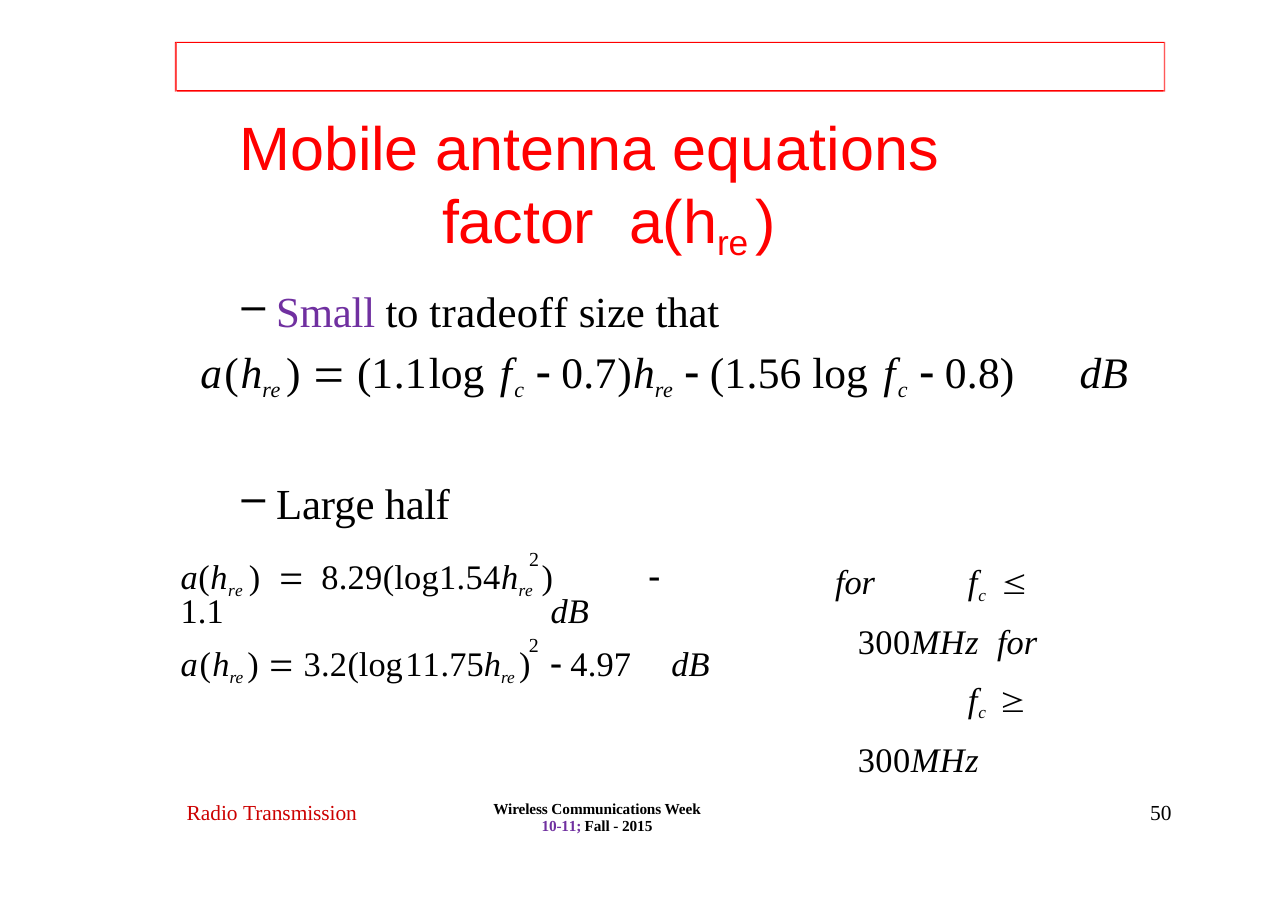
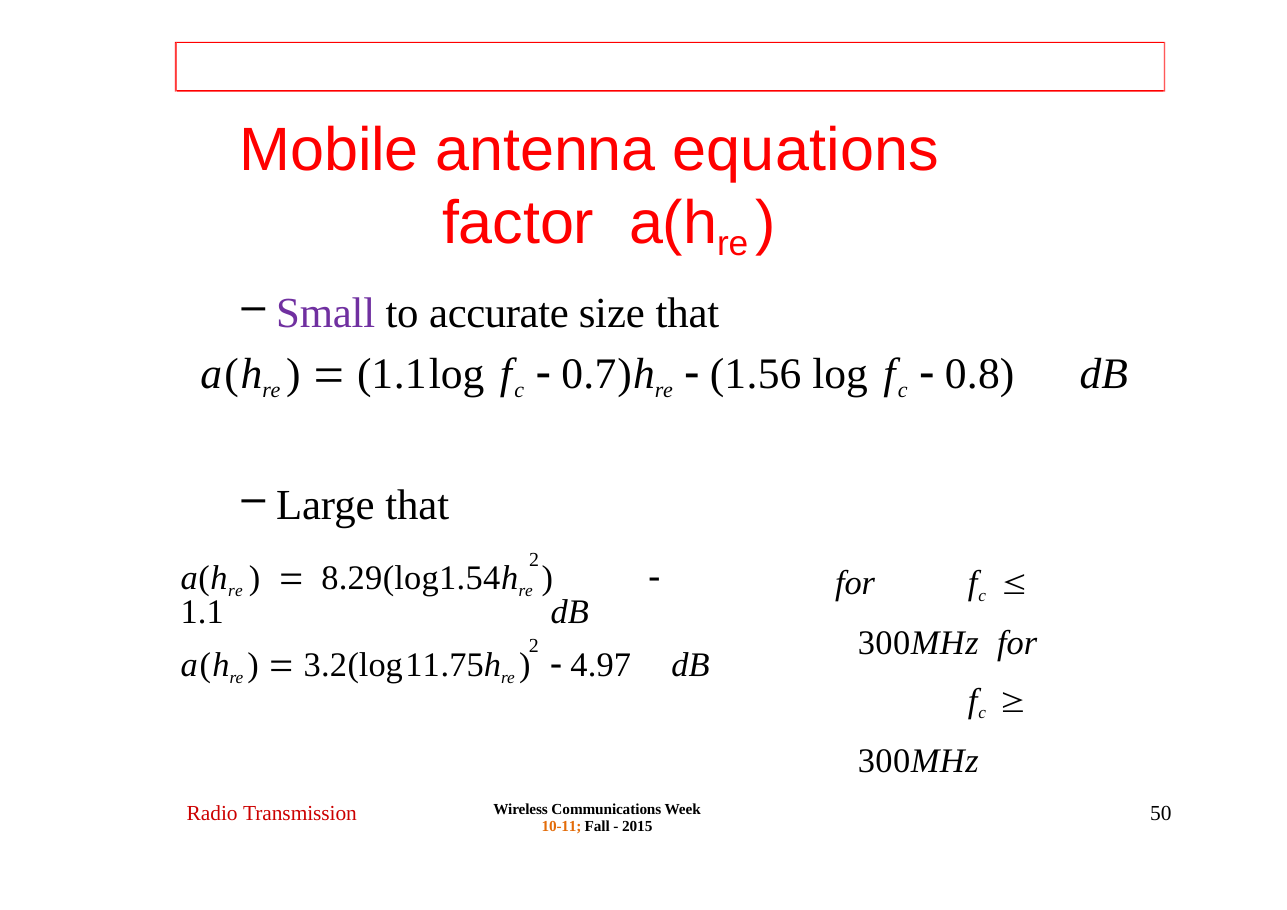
tradeoff: tradeoff -> accurate (499, 313)
Large half: half -> that (417, 505)
10-11 colour: purple -> orange (562, 826)
